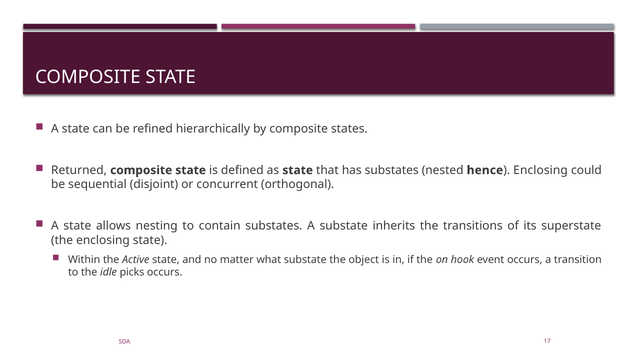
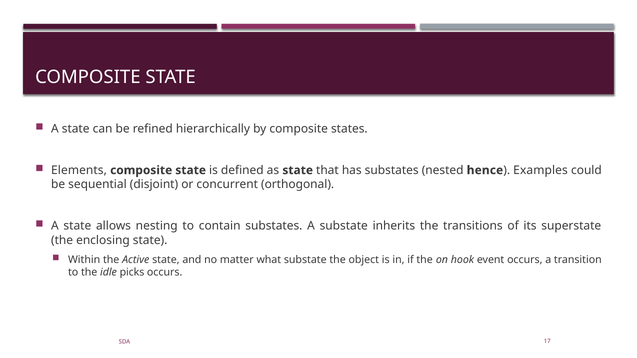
Returned: Returned -> Elements (79, 170)
Enclosing: Enclosing -> Examples (541, 170)
